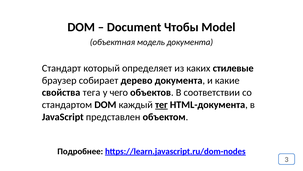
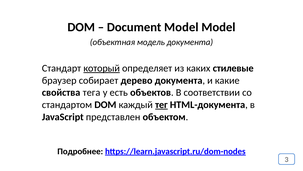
Document Чтобы: Чтобы -> Model (181, 27)
который underline: none -> present (102, 68)
чего: чего -> есть (119, 92)
